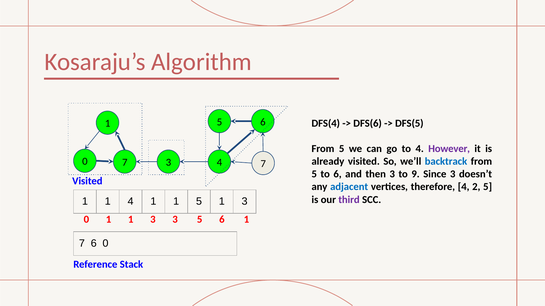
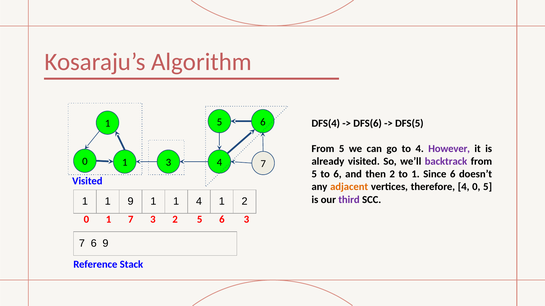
backtrack colour: blue -> purple (446, 162)
7: 7 -> 1 (125, 163)
then 3: 3 -> 2 (392, 174)
to 9: 9 -> 1 (416, 174)
Since 3: 3 -> 6 (453, 174)
adjacent colour: blue -> orange (349, 187)
4 2: 2 -> 0 (476, 187)
1 4: 4 -> 9 (131, 202)
1 5: 5 -> 4 (199, 202)
3: 3 -> 2 (245, 202)
0 1 1: 1 -> 7 (131, 220)
3 3: 3 -> 2 (175, 220)
6 1: 1 -> 3 (247, 220)
6 0: 0 -> 9 (106, 244)
